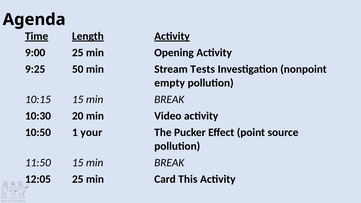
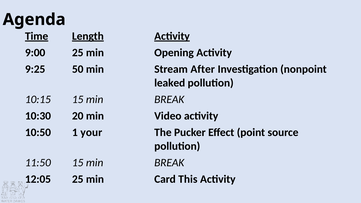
Tests: Tests -> After (203, 69)
empty: empty -> leaked (170, 83)
